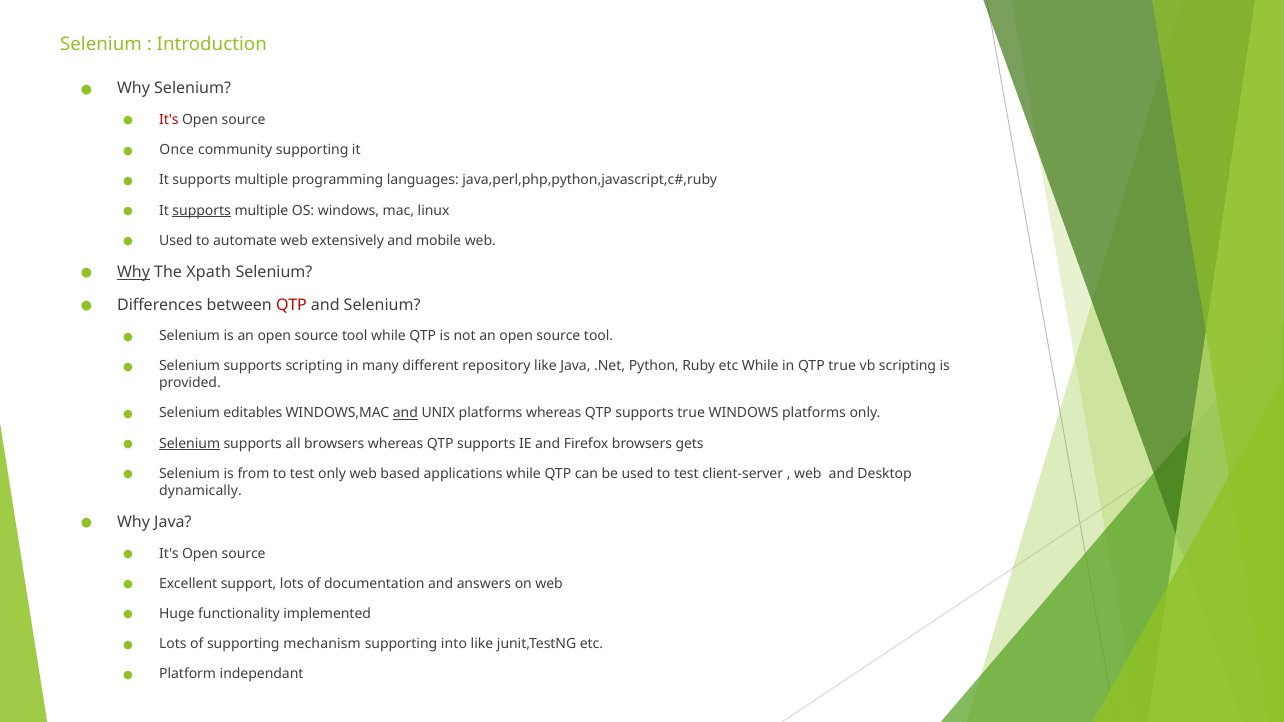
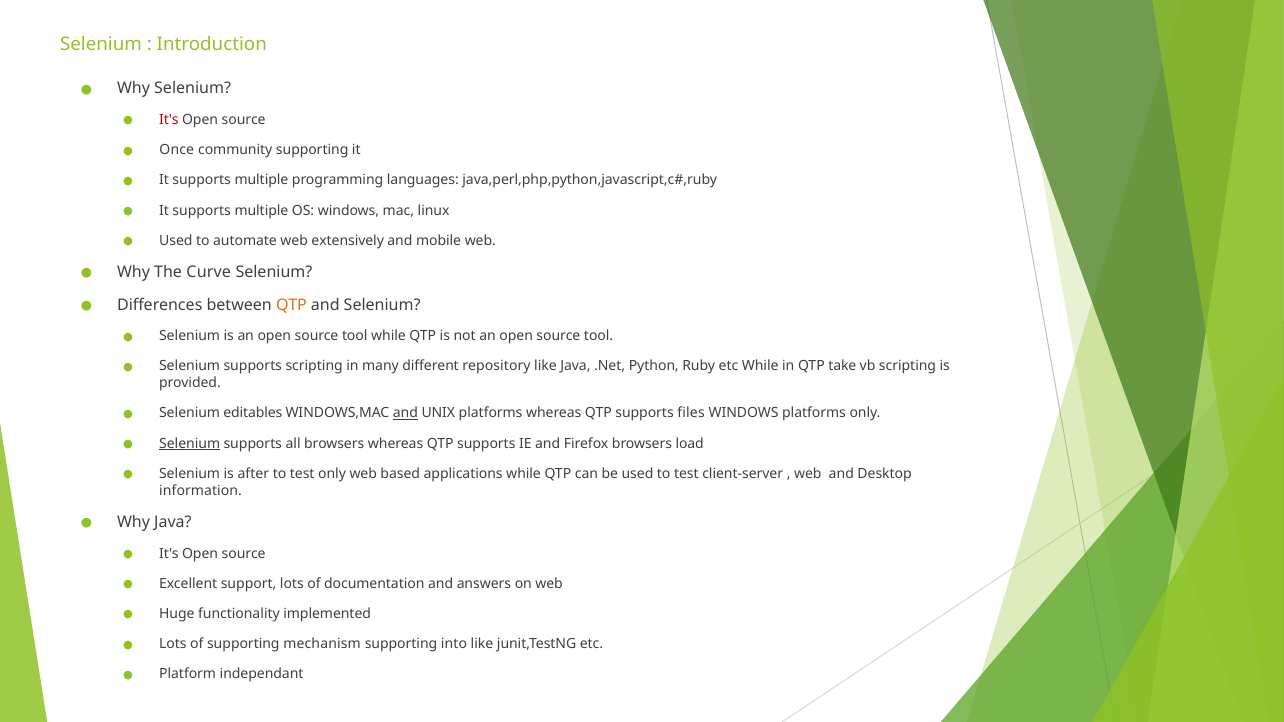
supports underline: present -> none (202, 210)
Why underline: present -> none (134, 272)
Xpath: Xpath -> Curve (209, 272)
QTP colour: red -> orange (291, 305)
QTP true: true -> take (842, 366)
supports true: true -> files (691, 413)
gets: gets -> load (690, 444)
from: from -> after (253, 474)
dynamically: dynamically -> information (201, 491)
